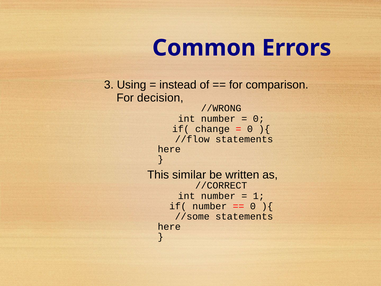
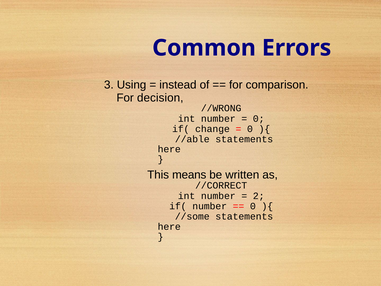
//flow: //flow -> //able (192, 139)
similar: similar -> means (189, 175)
1: 1 -> 2 (259, 196)
